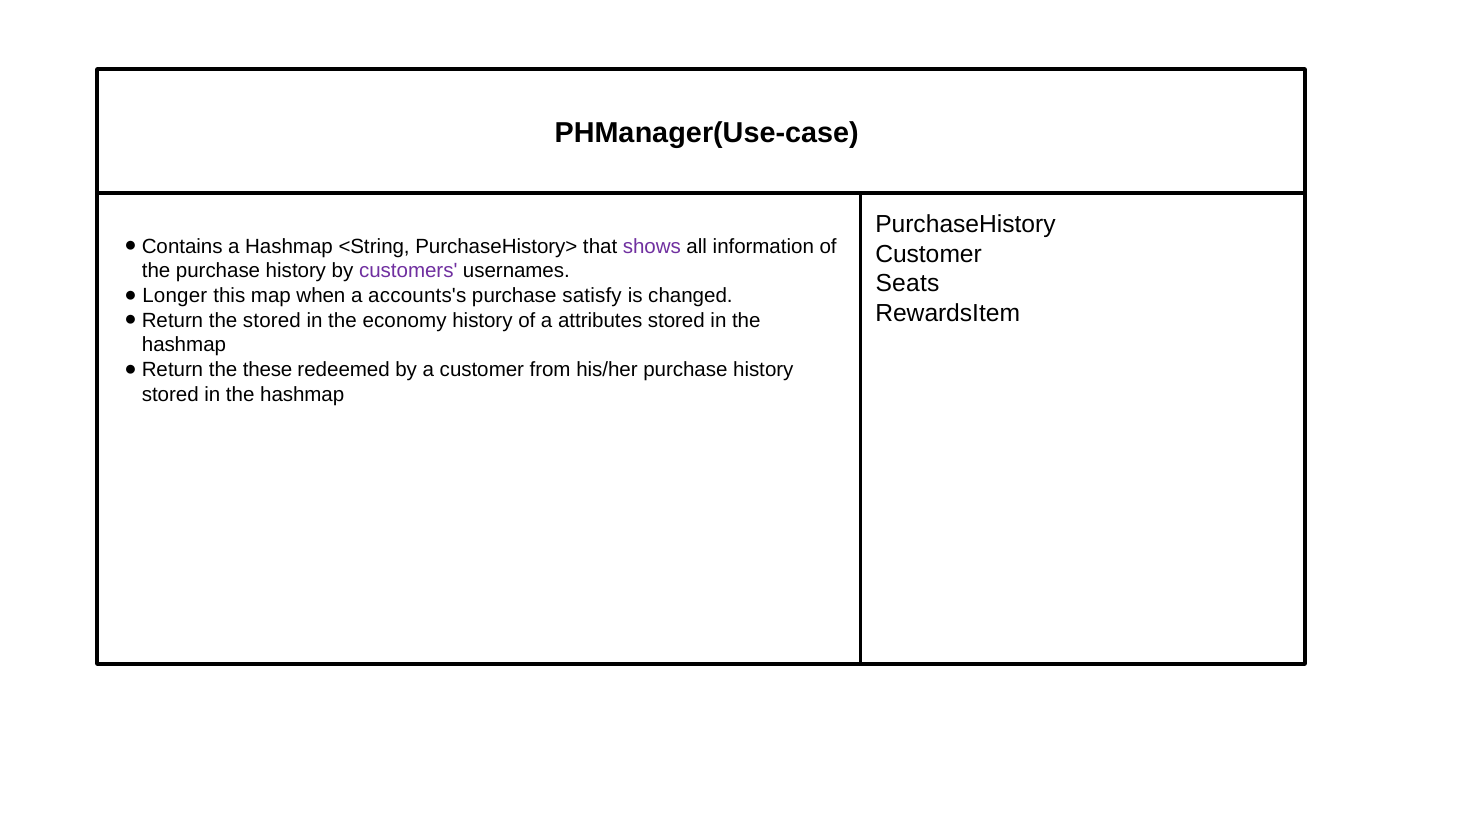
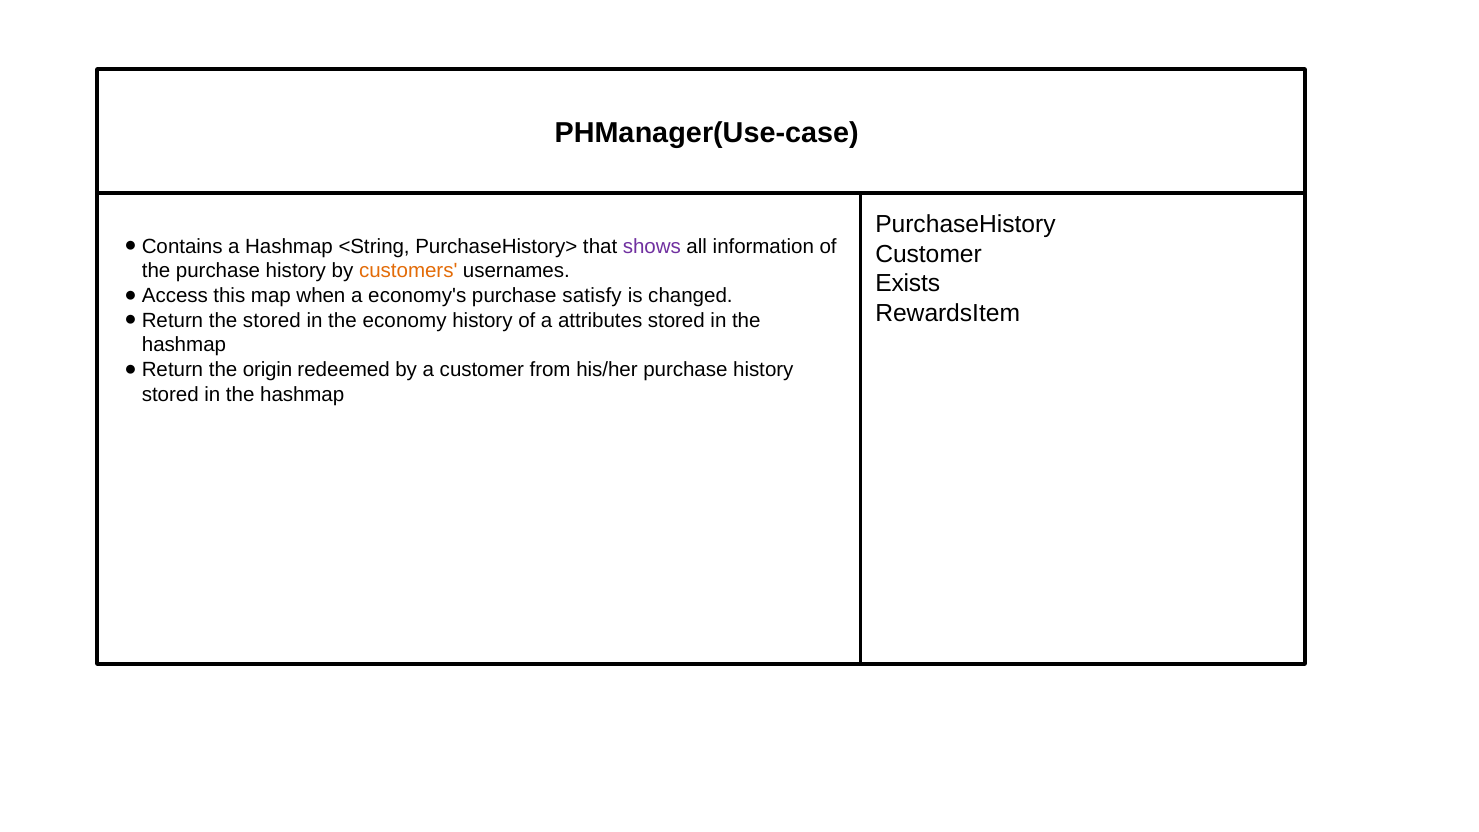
customers colour: purple -> orange (408, 271)
Seats: Seats -> Exists (908, 283)
Longer: Longer -> Access (175, 296)
accounts's: accounts's -> economy's (417, 296)
these: these -> origin (268, 370)
